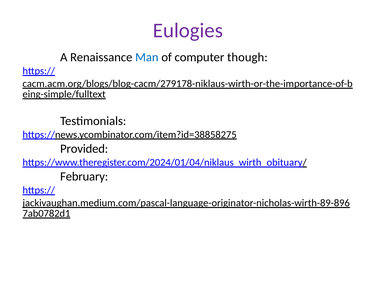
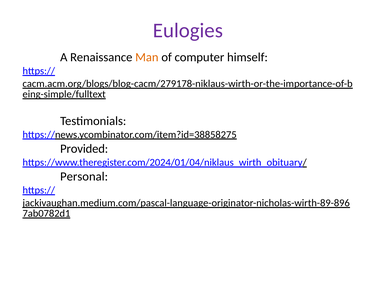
Man colour: blue -> orange (147, 57)
though: though -> himself (247, 57)
February: February -> Personal (84, 177)
